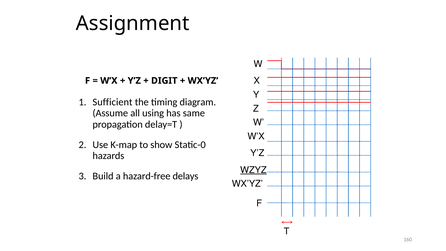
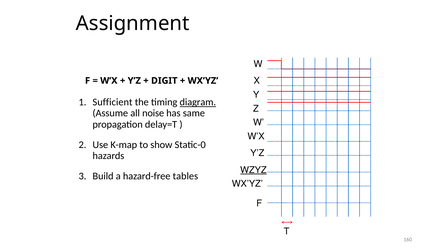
diagram underline: none -> present (198, 102)
using: using -> noise (153, 113)
delays: delays -> tables (185, 176)
